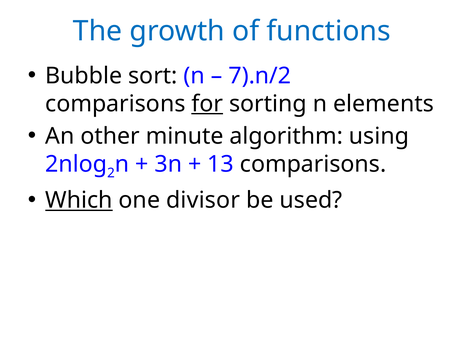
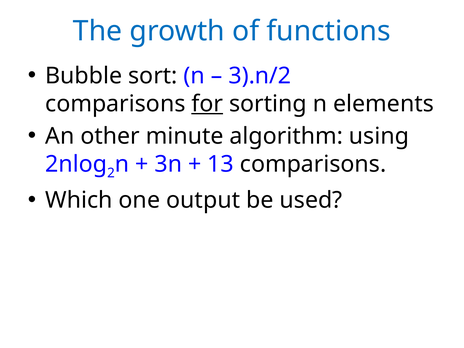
7).n/2: 7).n/2 -> 3).n/2 (260, 76)
Which underline: present -> none (79, 200)
divisor: divisor -> output (203, 200)
